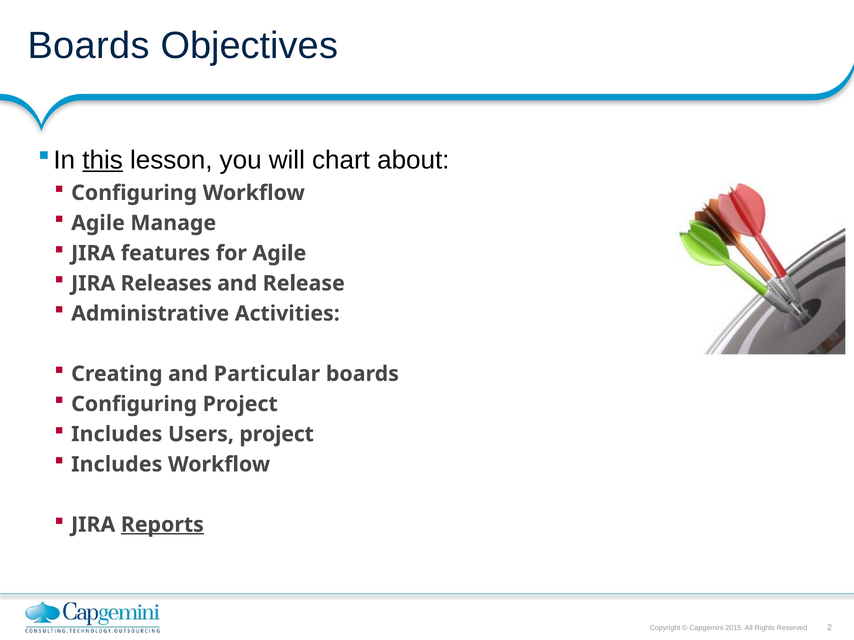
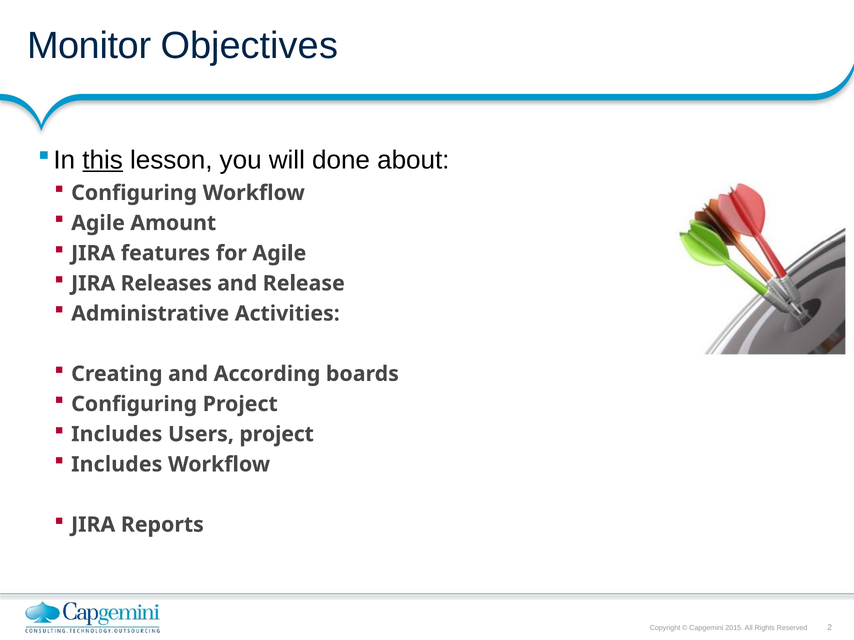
Boards: Boards -> Monitor (89, 46)
chart: chart -> done (341, 160)
Manage: Manage -> Amount (173, 223)
Particular: Particular -> According (267, 374)
Reports underline: present -> none (162, 525)
